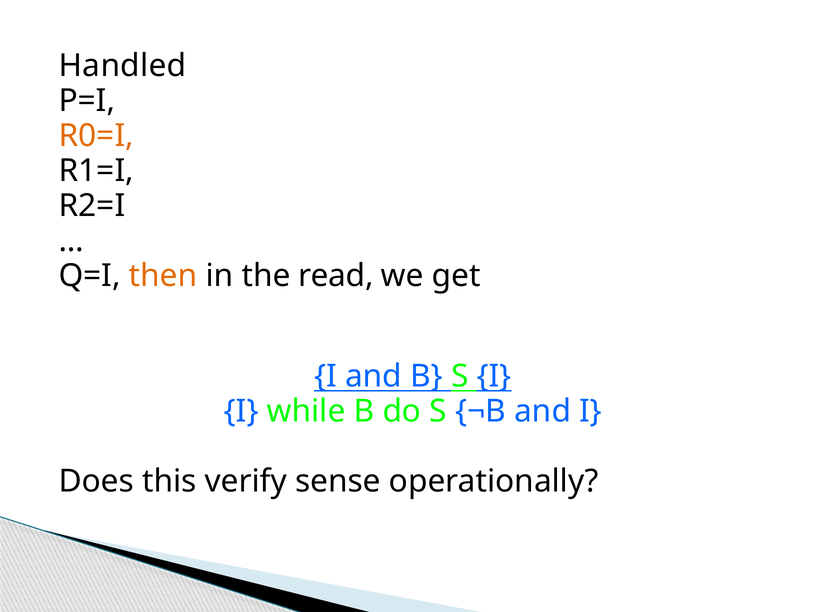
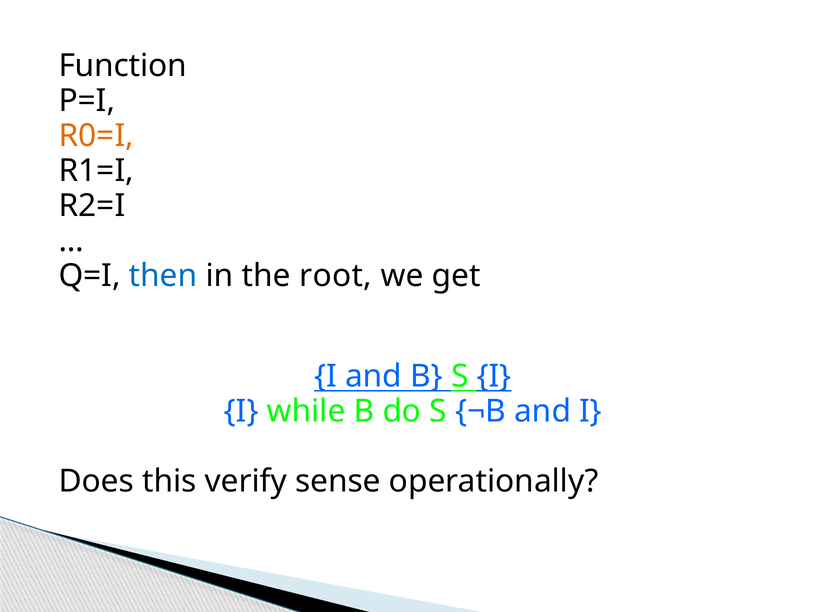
Handled: Handled -> Function (123, 66)
then colour: orange -> blue (163, 276)
read: read -> root (336, 276)
